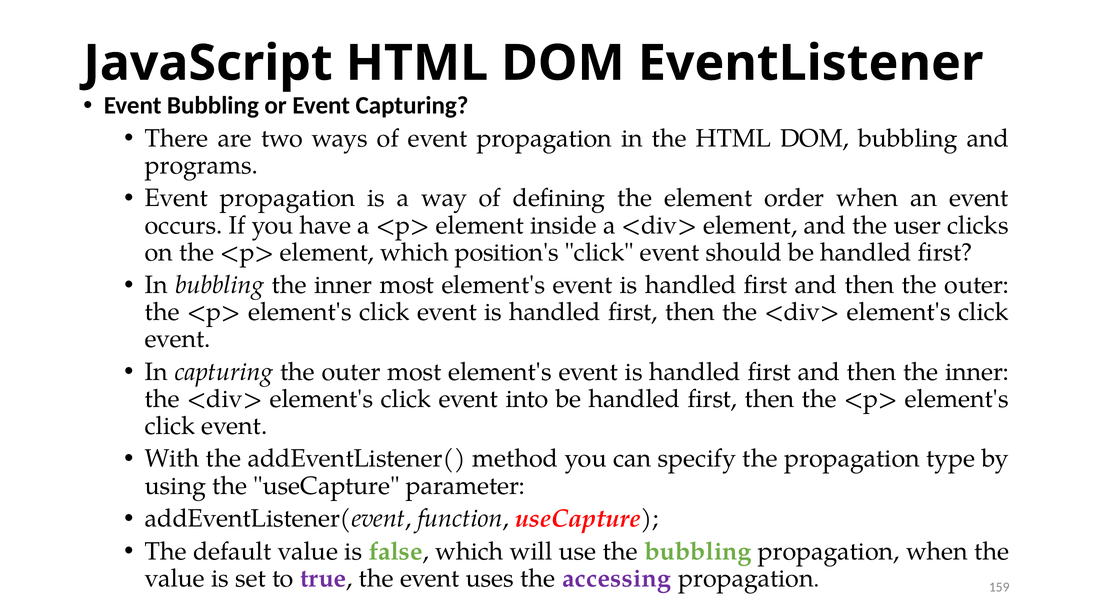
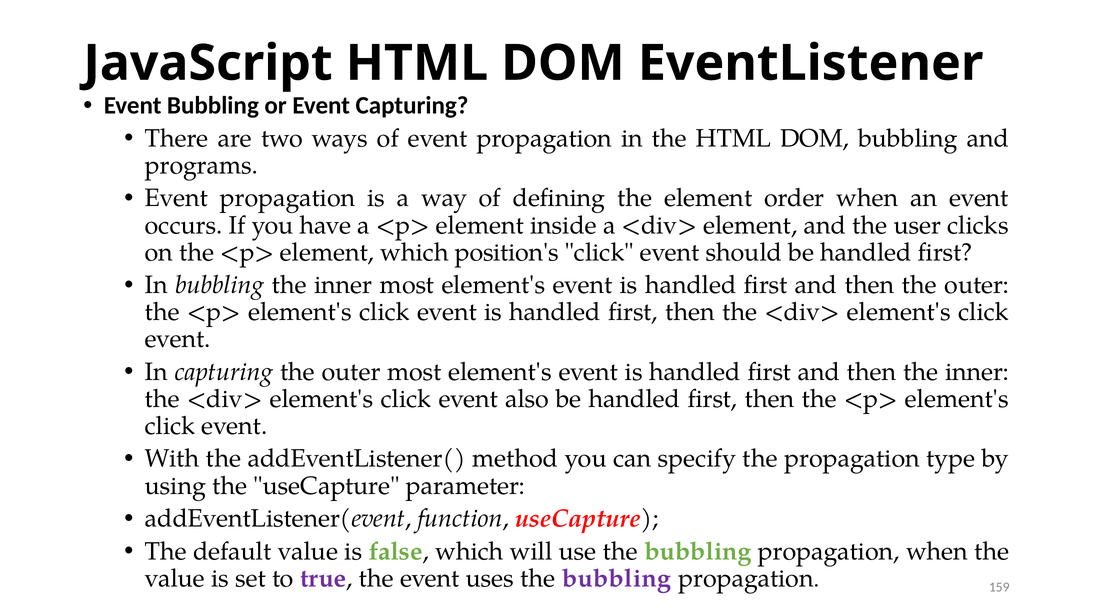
into: into -> also (527, 399)
uses the accessing: accessing -> bubbling (617, 578)
